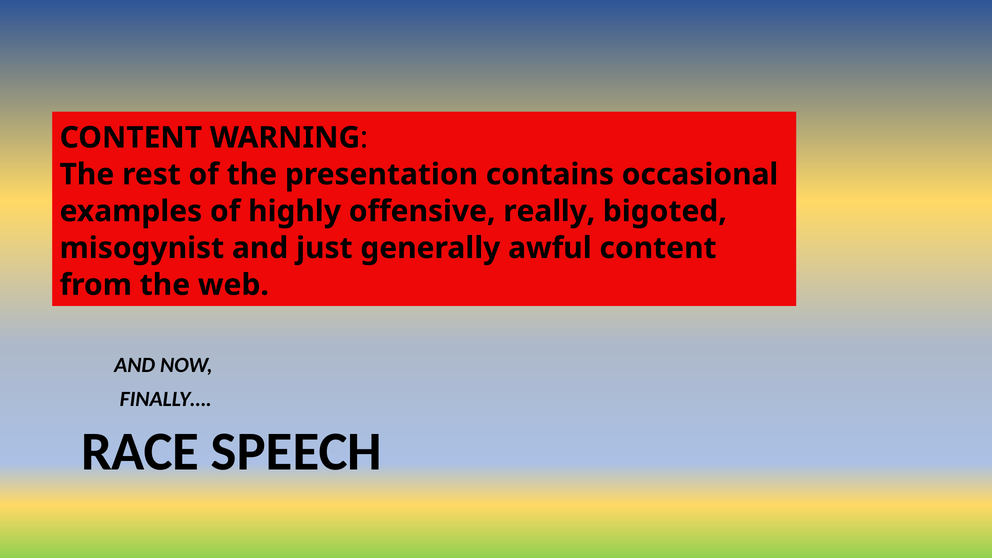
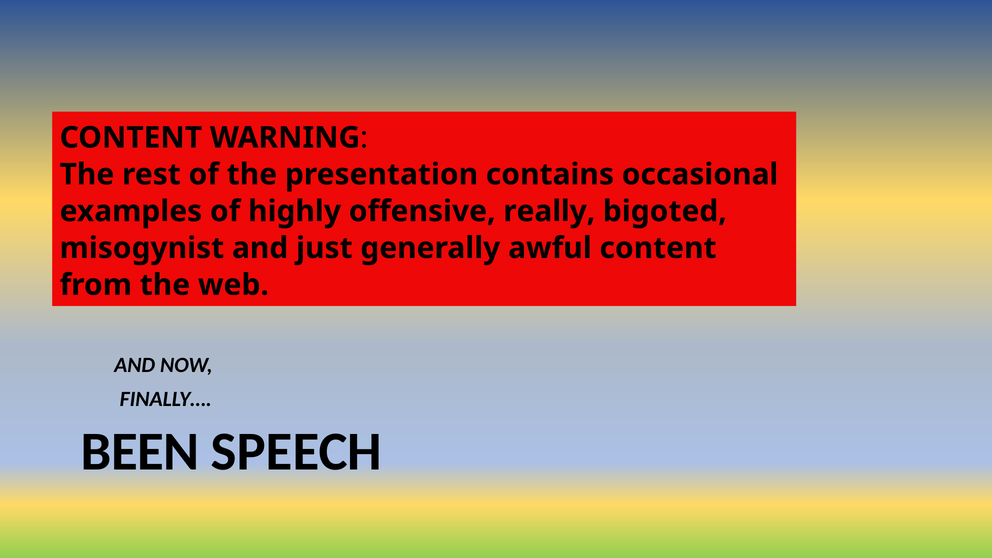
RACE: RACE -> BEEN (140, 451)
